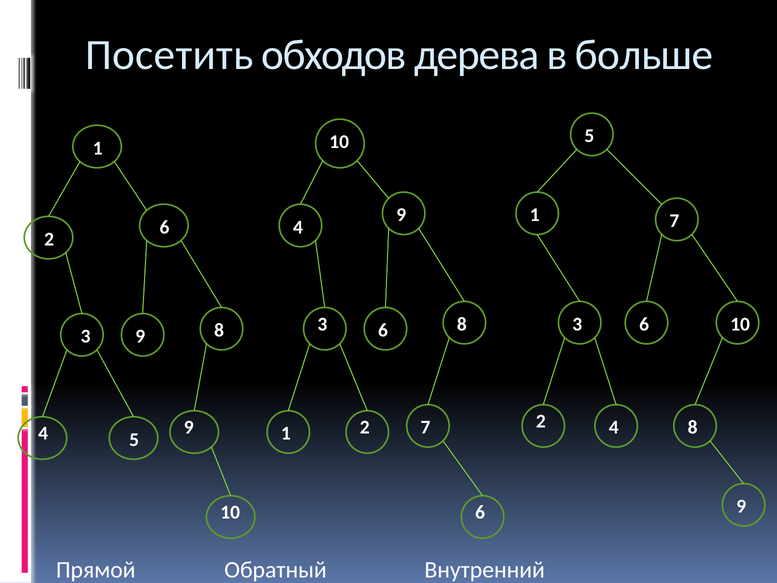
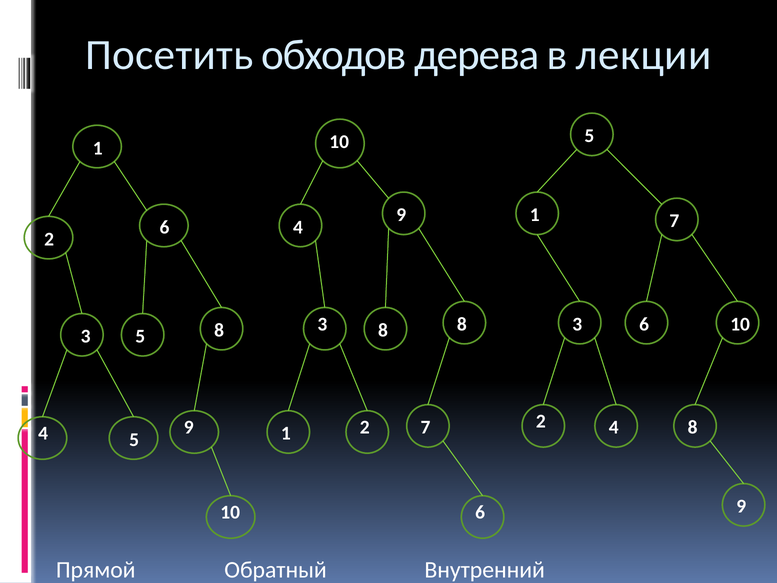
больше: больше -> лекции (644, 55)
3 6: 6 -> 8 (383, 330)
3 9: 9 -> 5 (140, 336)
